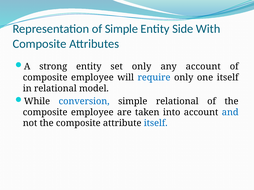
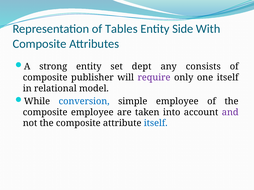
of Simple: Simple -> Tables (121, 29)
set only: only -> dept (142, 67)
any account: account -> consists (203, 67)
employee: employee -> publisher (92, 78)
require colour: blue -> purple (154, 78)
simple relational: relational -> employee (177, 101)
and colour: blue -> purple (230, 112)
